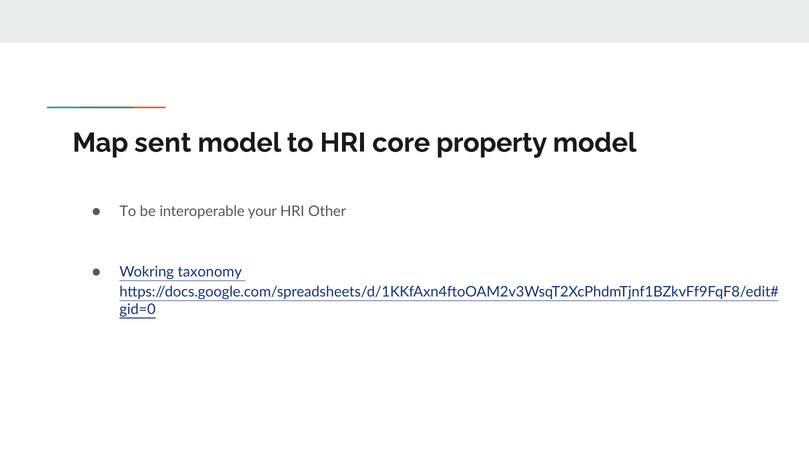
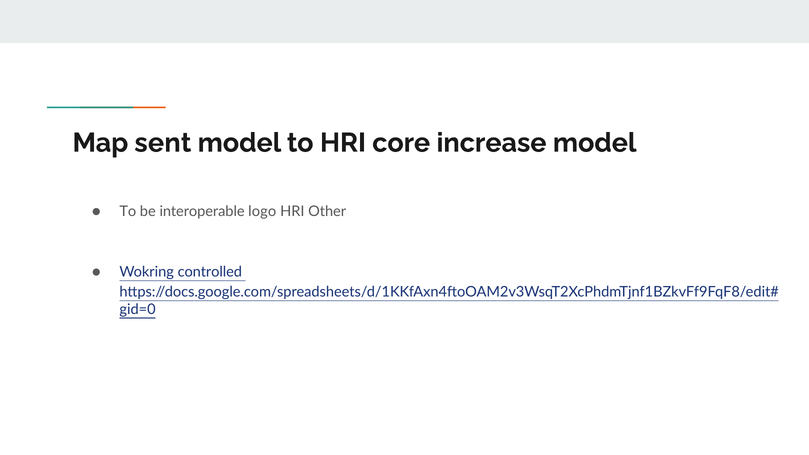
property: property -> increase (492, 143)
your: your -> logo (262, 212)
taxonomy: taxonomy -> controlled (210, 272)
